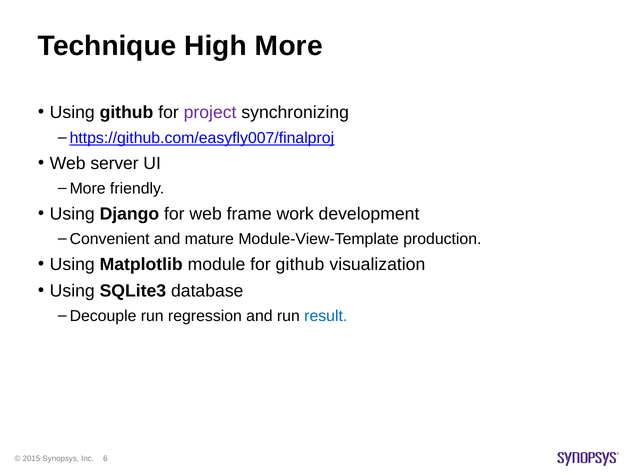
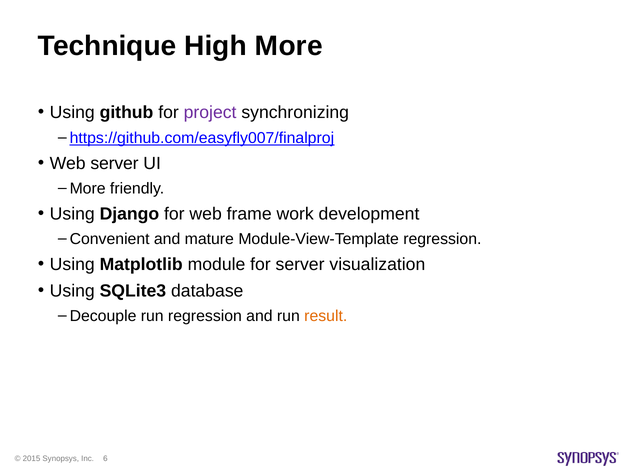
Module-View-Template production: production -> regression (442, 239)
for github: github -> server (300, 265)
result colour: blue -> orange (326, 316)
